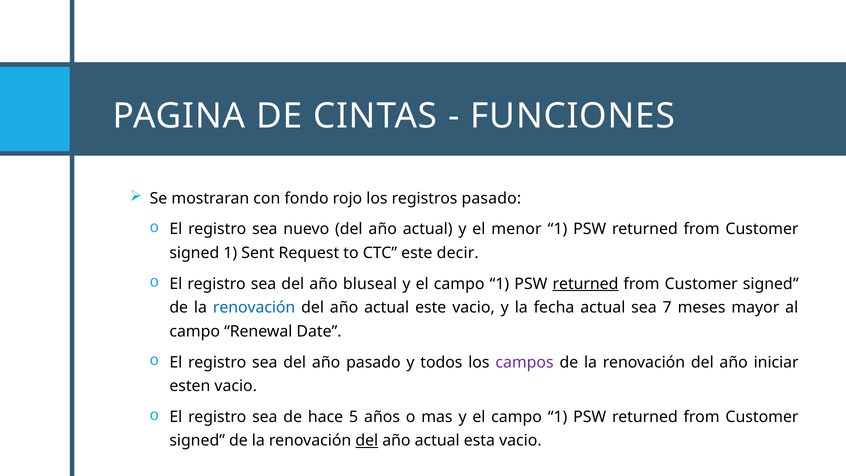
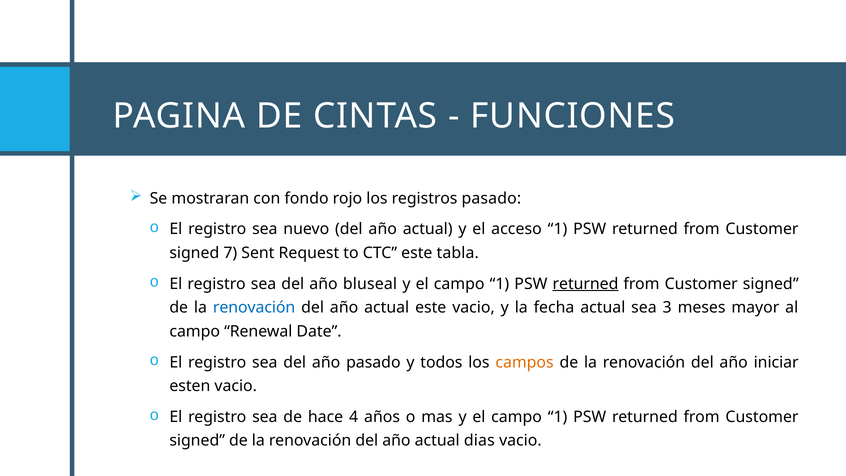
menor: menor -> acceso (517, 229)
signed 1: 1 -> 7 (230, 253)
decir: decir -> tabla (458, 253)
7: 7 -> 3 (667, 308)
campos colour: purple -> orange (525, 362)
5: 5 -> 4 (354, 417)
del underline: present -> none (367, 441)
esta: esta -> dias (479, 441)
